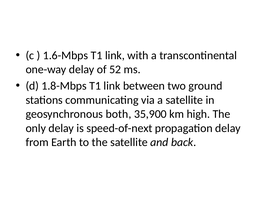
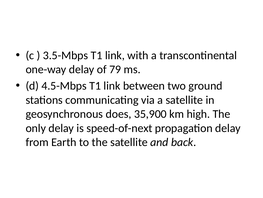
1.6-Mbps: 1.6-Mbps -> 3.5-Mbps (66, 55)
52: 52 -> 79 (115, 69)
1.8-Mbps: 1.8-Mbps -> 4.5-Mbps (64, 86)
both: both -> does (119, 114)
